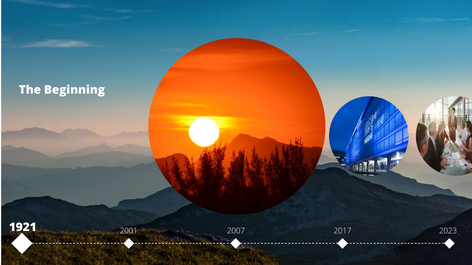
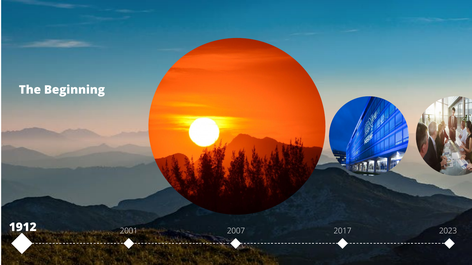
1921: 1921 -> 1912 (23, 228)
